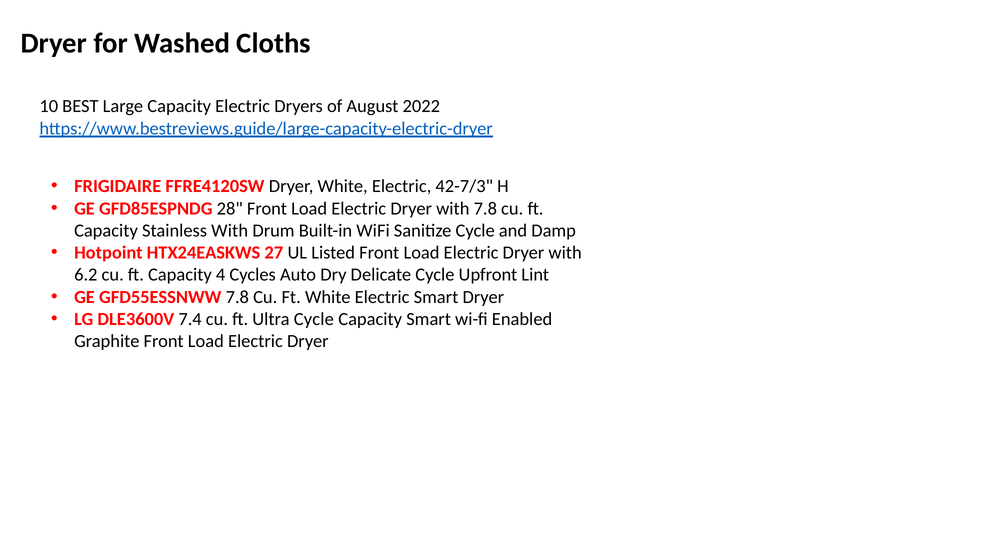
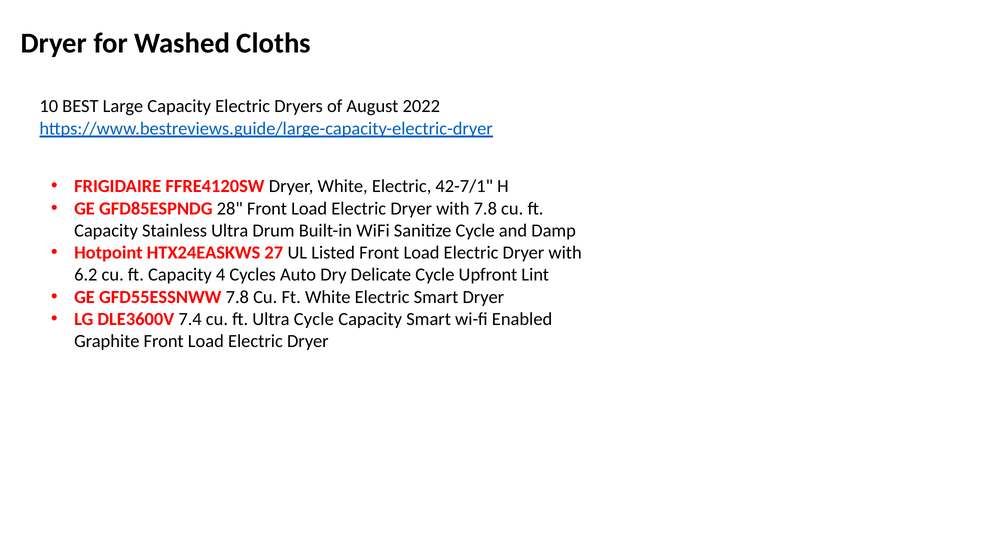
42-7/3: 42-7/3 -> 42-7/1 (464, 186)
Stainless With: With -> Ultra (230, 231)
